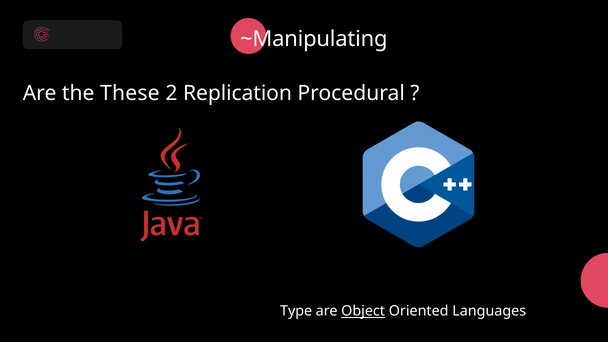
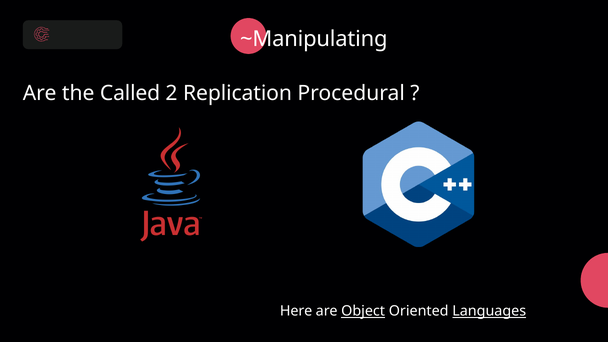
These: These -> Called (130, 93)
Type: Type -> Here (296, 311)
Languages underline: none -> present (489, 311)
